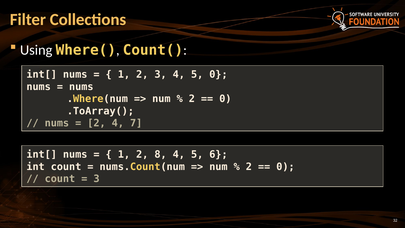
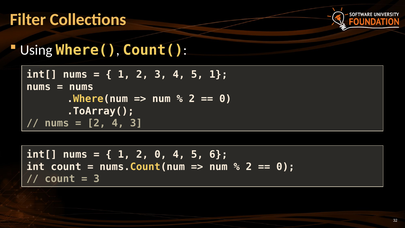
5 0: 0 -> 1 (218, 75)
4 7: 7 -> 3 (136, 123)
2 8: 8 -> 0 (161, 154)
